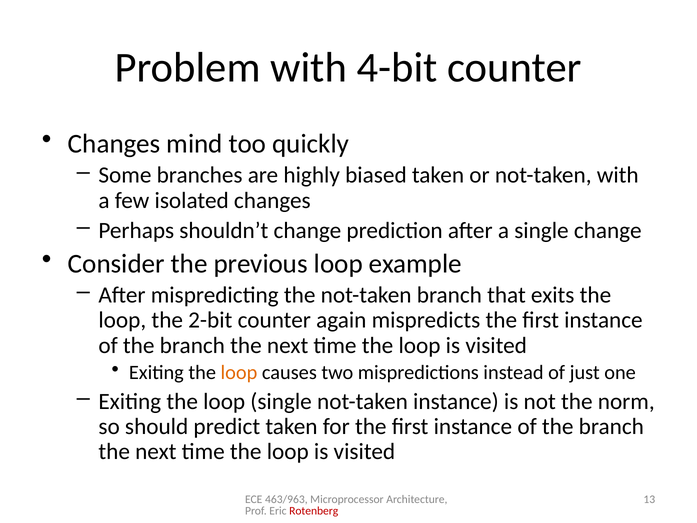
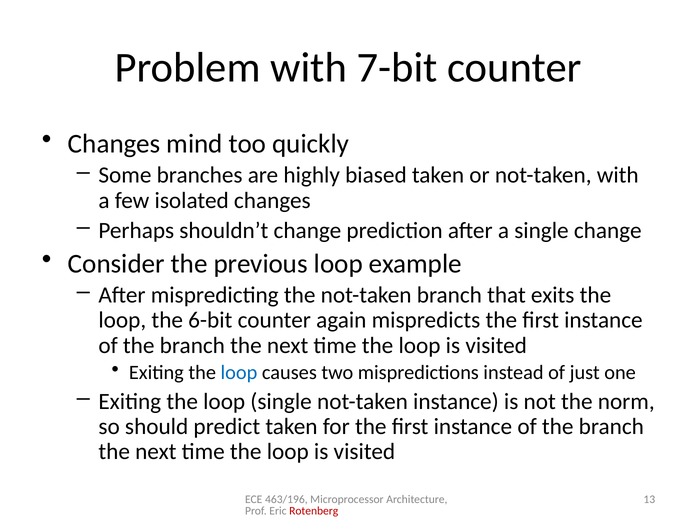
4-bit: 4-bit -> 7-bit (397, 67)
2-bit: 2-bit -> 6-bit (210, 320)
loop colour: orange -> blue (239, 373)
463/963: 463/963 -> 463/196 (286, 499)
